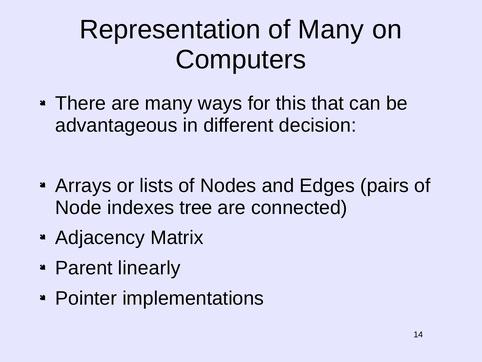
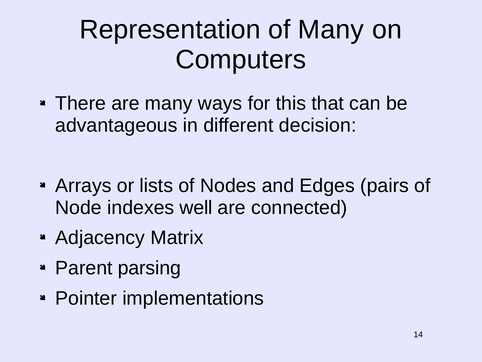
tree: tree -> well (196, 207)
linearly: linearly -> parsing (149, 268)
